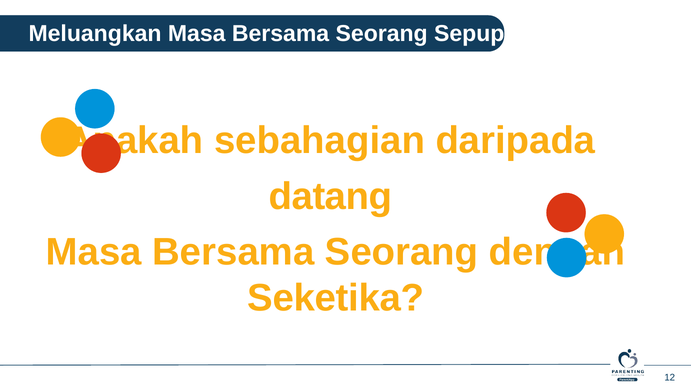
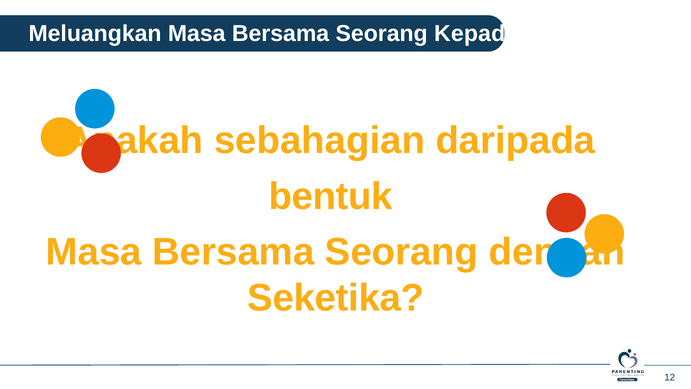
Sepupu: Sepupu -> Kepada (476, 34)
datang: datang -> bentuk (330, 196)
